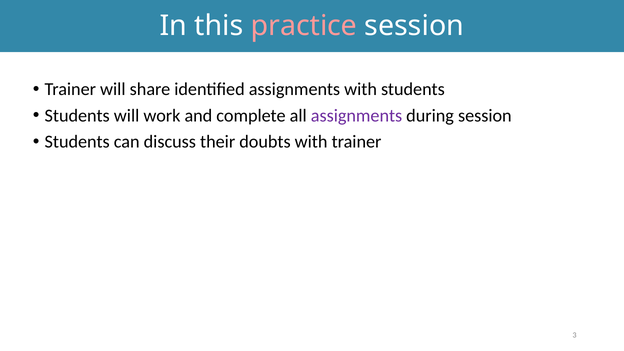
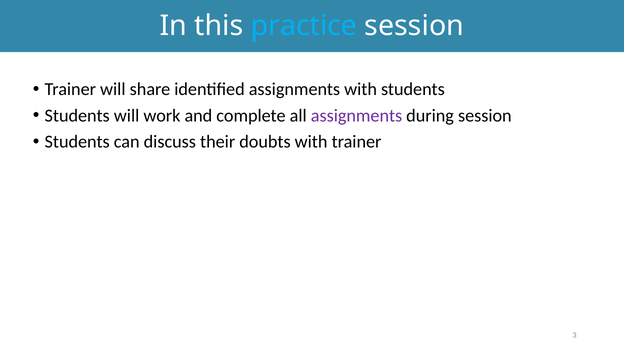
practice colour: pink -> light blue (304, 26)
